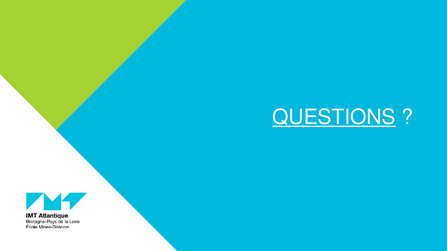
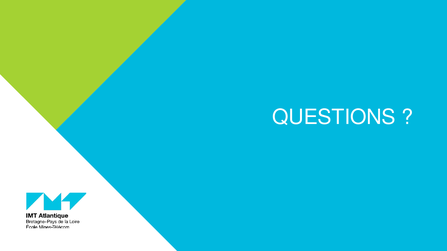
QUESTIONS underline: present -> none (334, 117)
